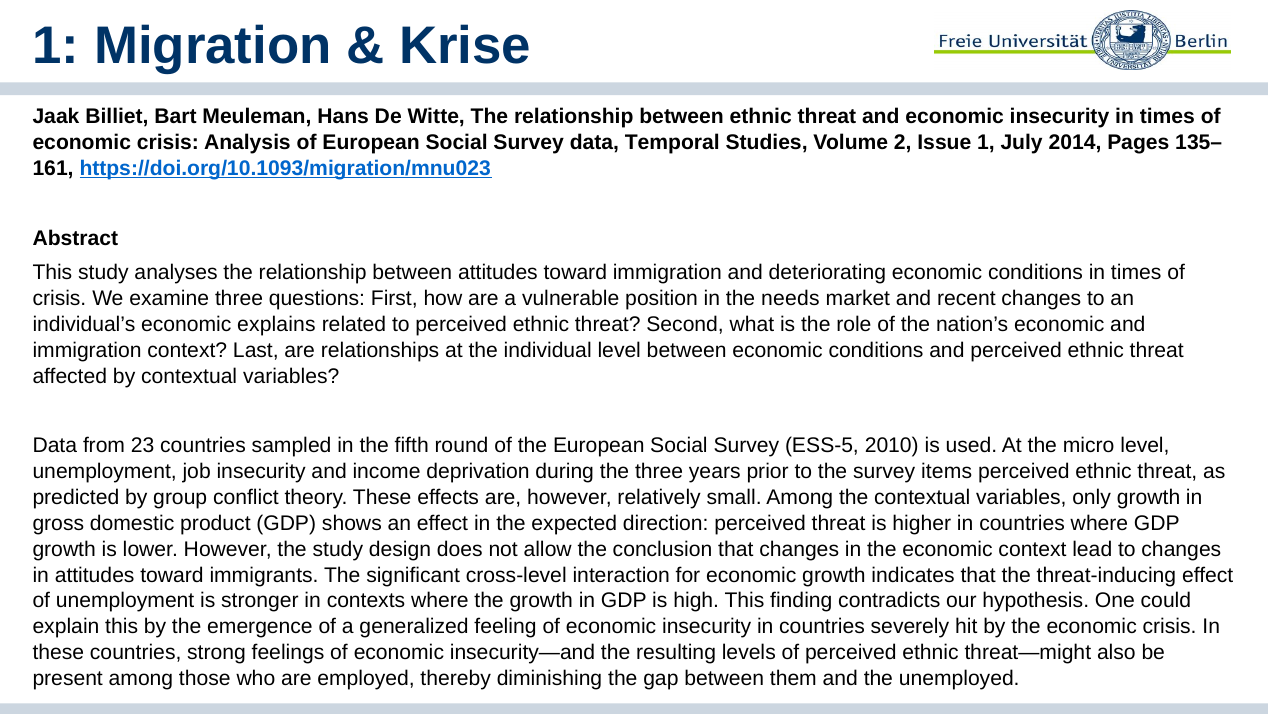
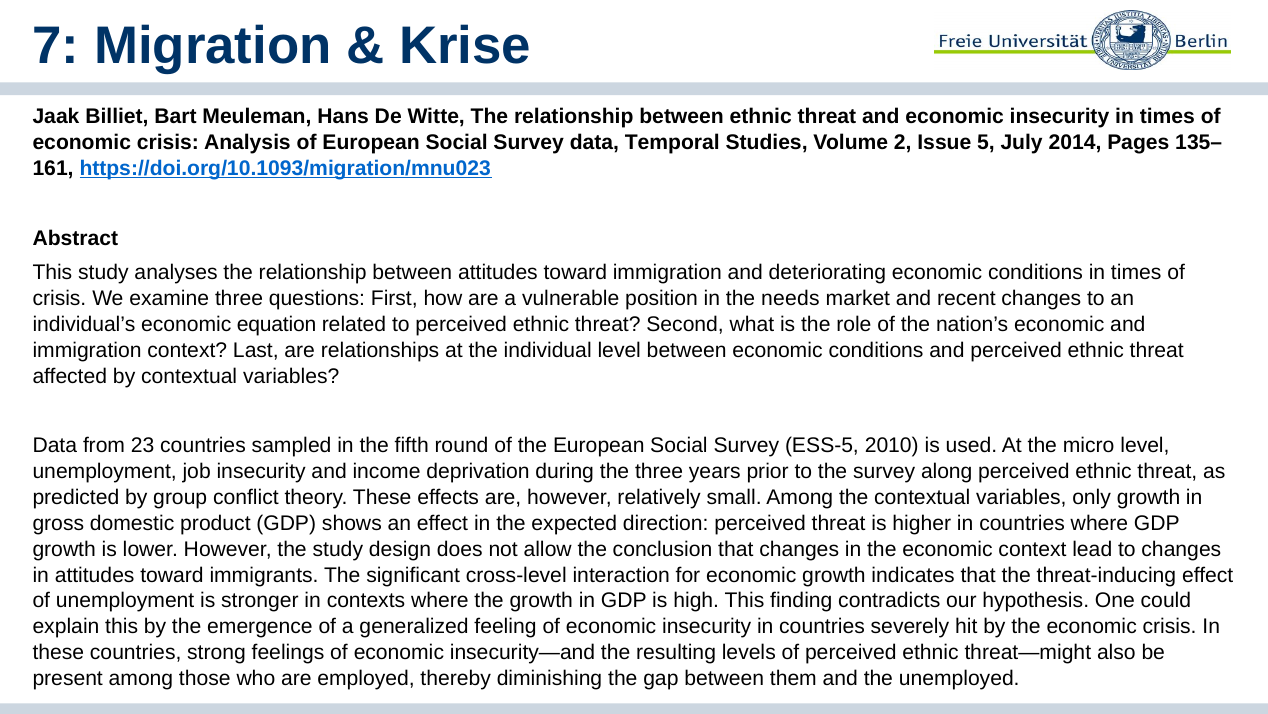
1: 1 -> 7 (56, 46)
Issue 1: 1 -> 5 (986, 143)
explains: explains -> equation (277, 324)
items: items -> along (947, 471)
